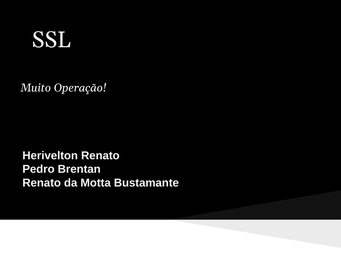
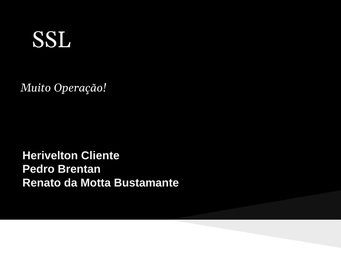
Herivelton Renato: Renato -> Cliente (100, 155)
